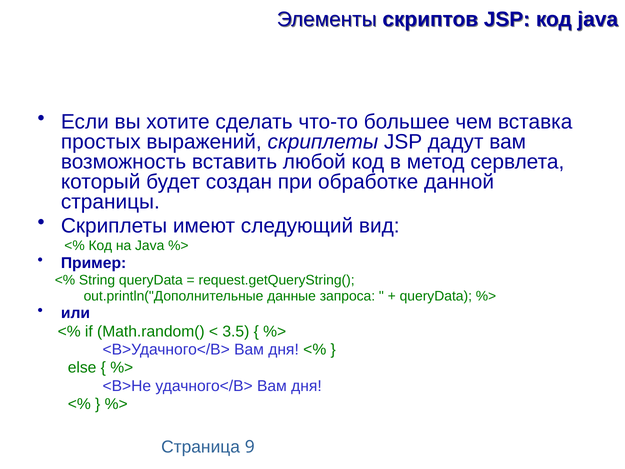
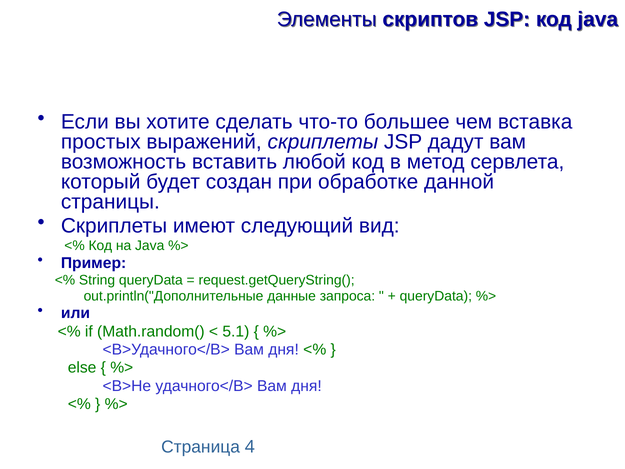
3.5: 3.5 -> 5.1 (236, 331)
9: 9 -> 4 (250, 447)
